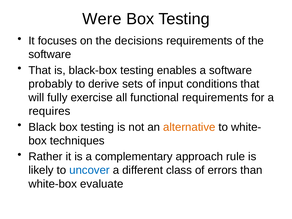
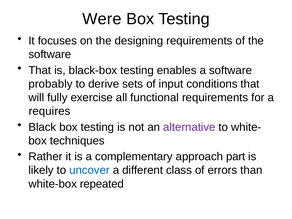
decisions: decisions -> designing (139, 41)
alternative colour: orange -> purple (189, 127)
rule: rule -> part (236, 157)
evaluate: evaluate -> repeated (102, 184)
